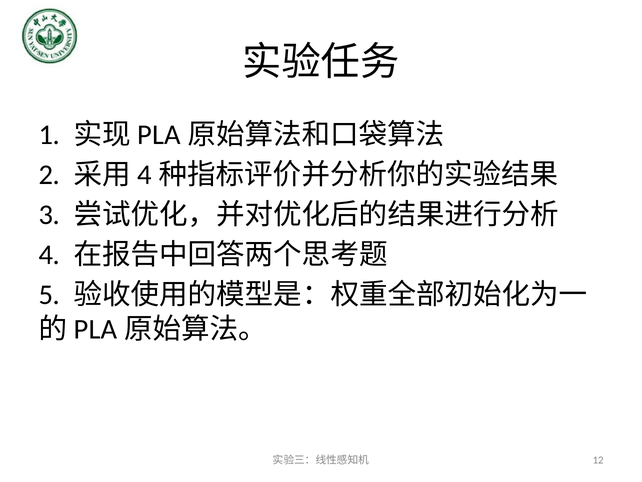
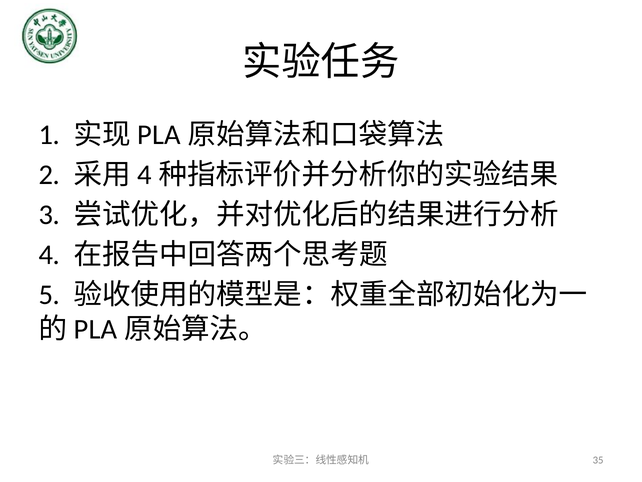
12: 12 -> 35 (598, 460)
